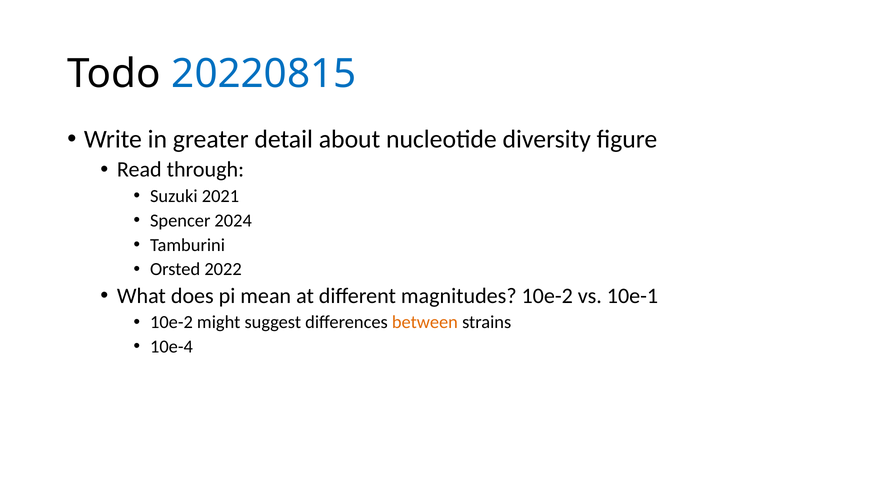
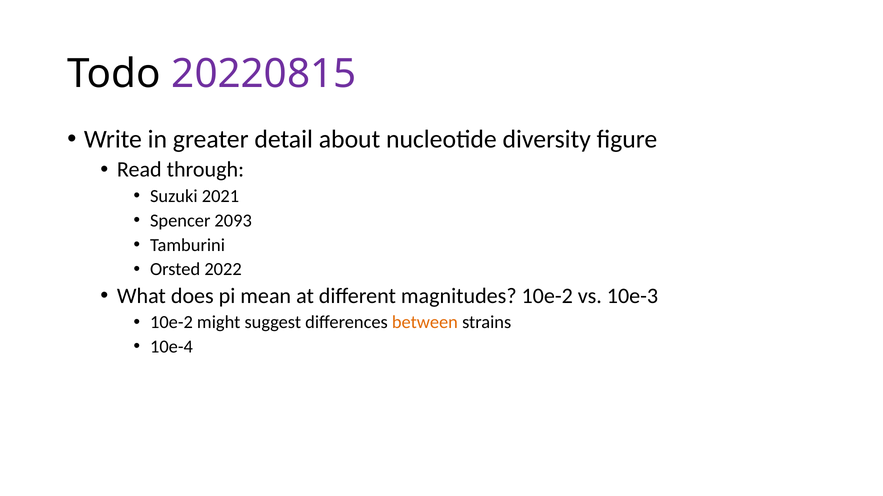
20220815 colour: blue -> purple (264, 74)
2024: 2024 -> 2093 (233, 221)
10e-1: 10e-1 -> 10e-3 (632, 296)
